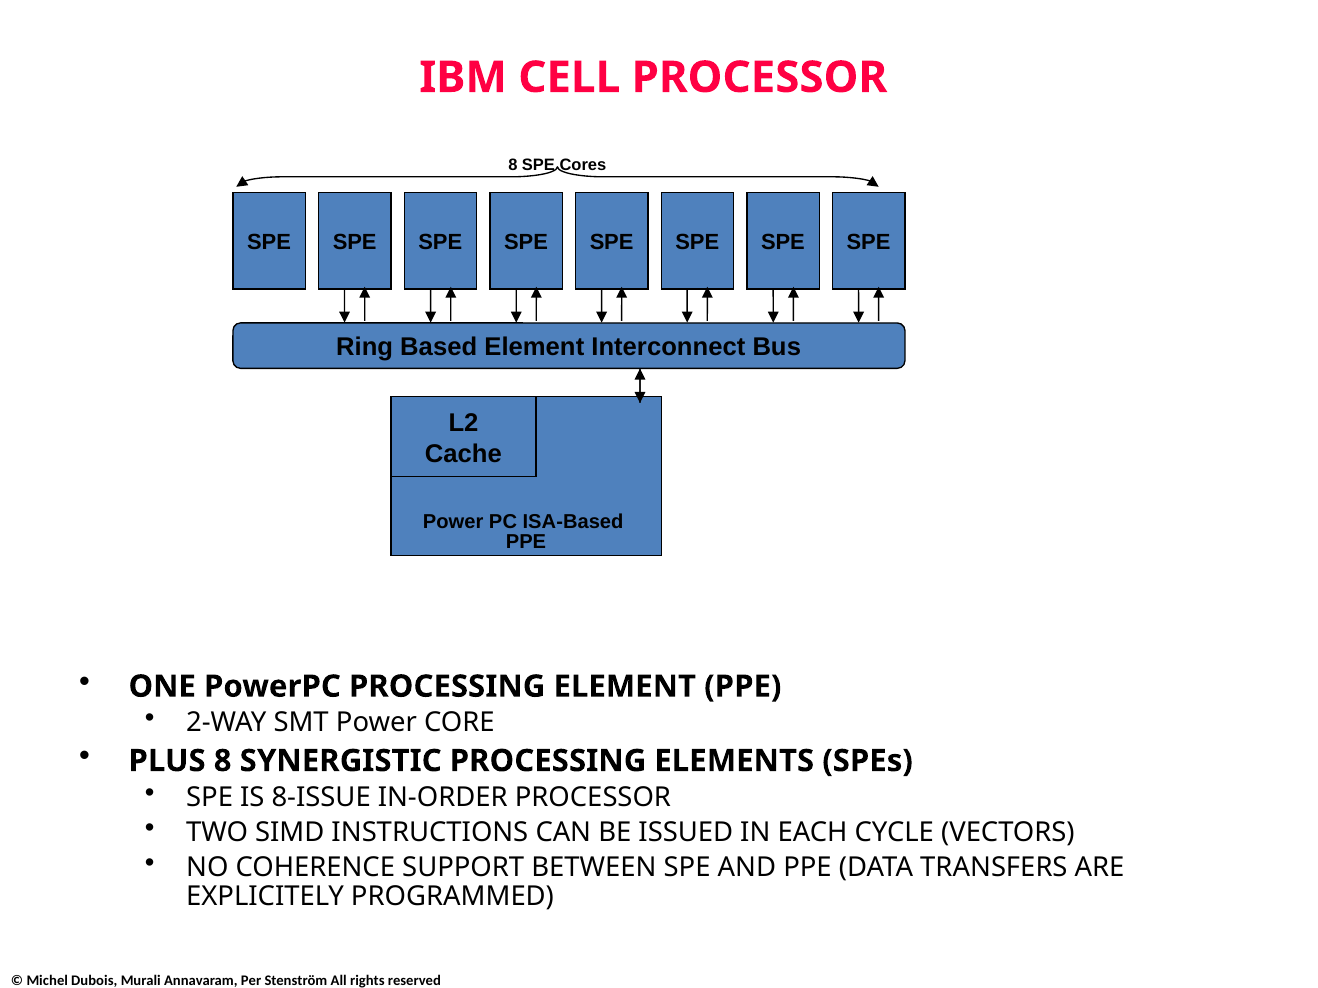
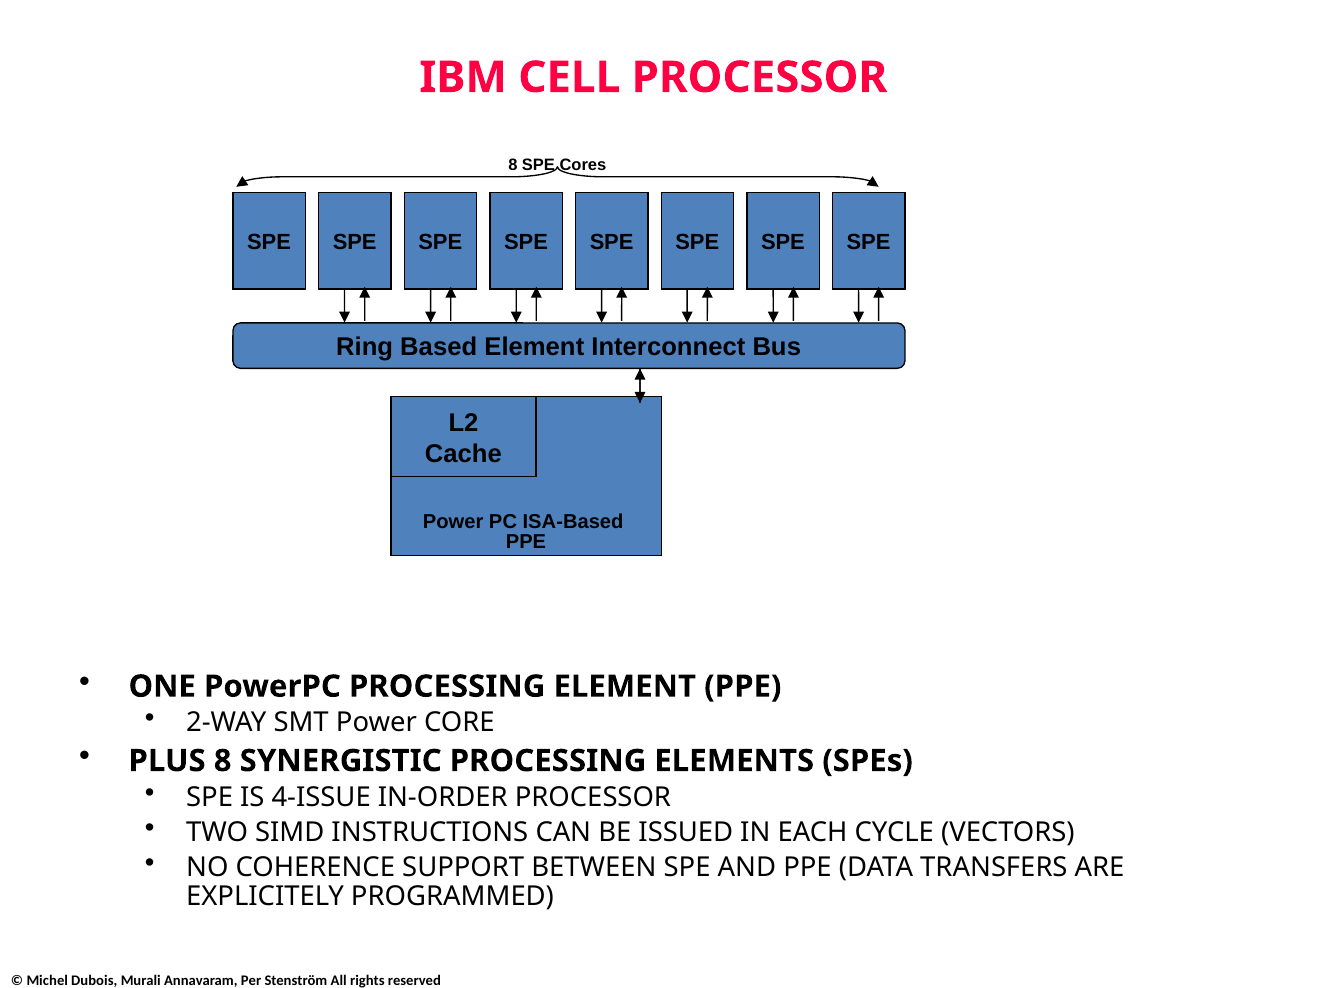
8-ISSUE: 8-ISSUE -> 4-ISSUE (321, 798)
